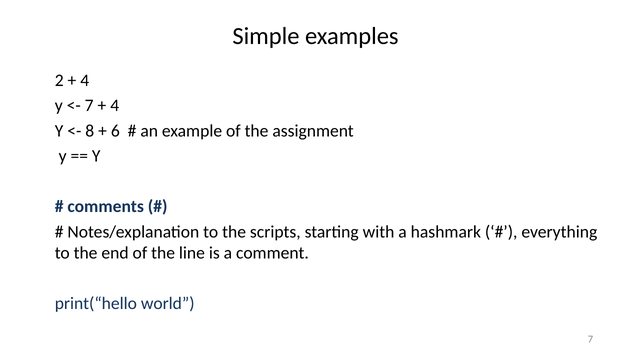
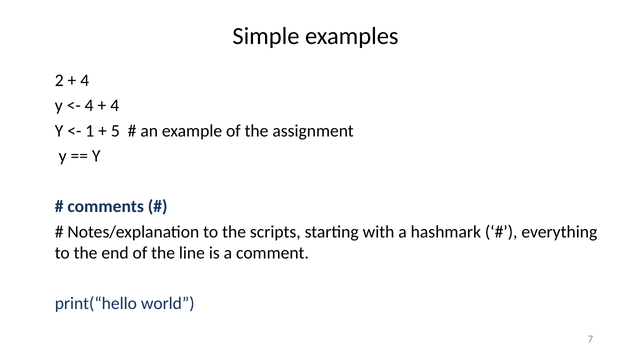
7: 7 -> 4 (89, 106)
8: 8 -> 1 (90, 131)
6: 6 -> 5 (115, 131)
